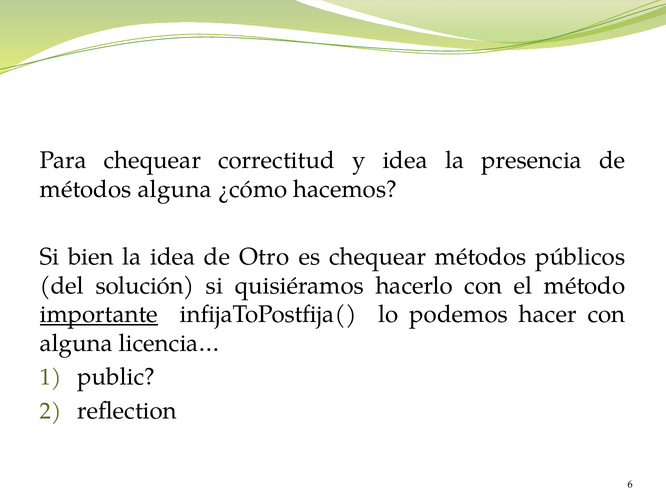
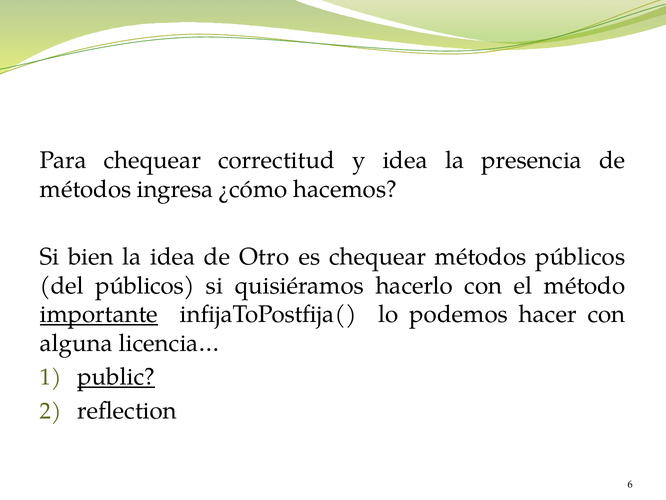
métodos alguna: alguna -> ingresa (175, 189)
del solución: solución -> públicos (145, 285)
public underline: none -> present (116, 377)
